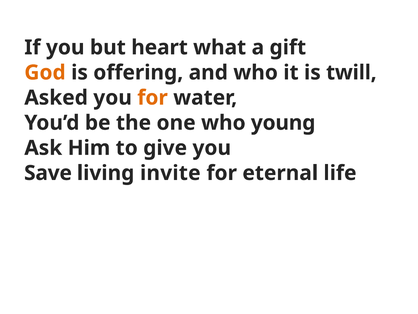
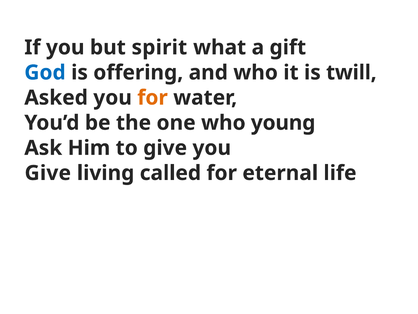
heart: heart -> spirit (159, 47)
God colour: orange -> blue (45, 72)
Save: Save -> Give (48, 173)
invite: invite -> called (170, 173)
